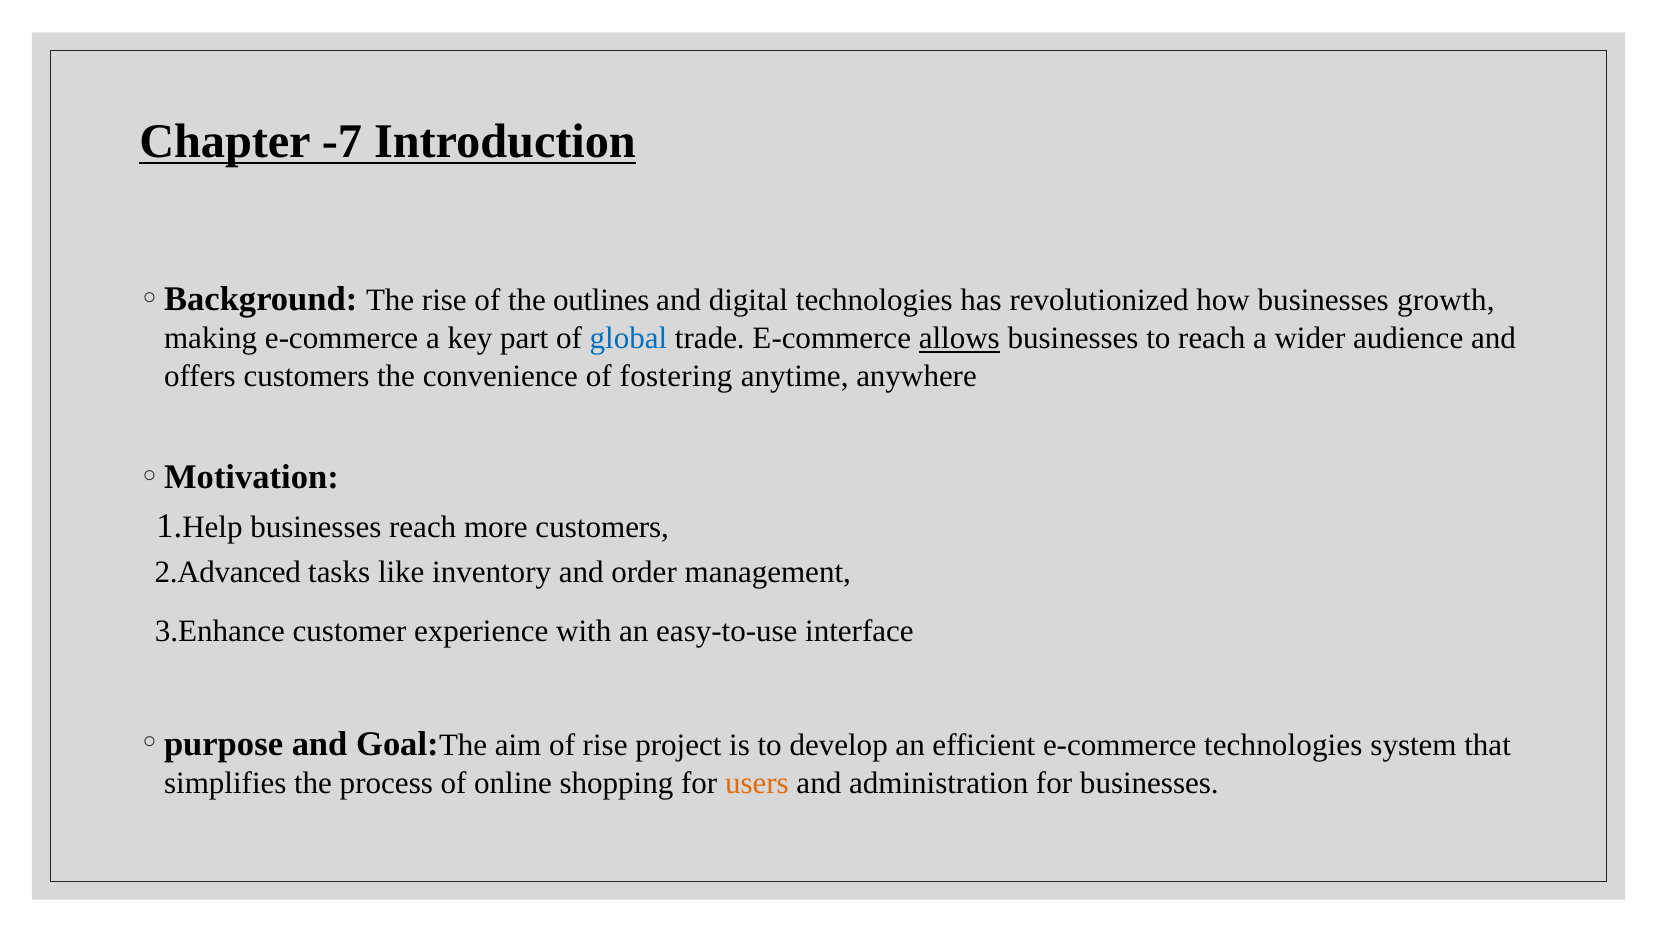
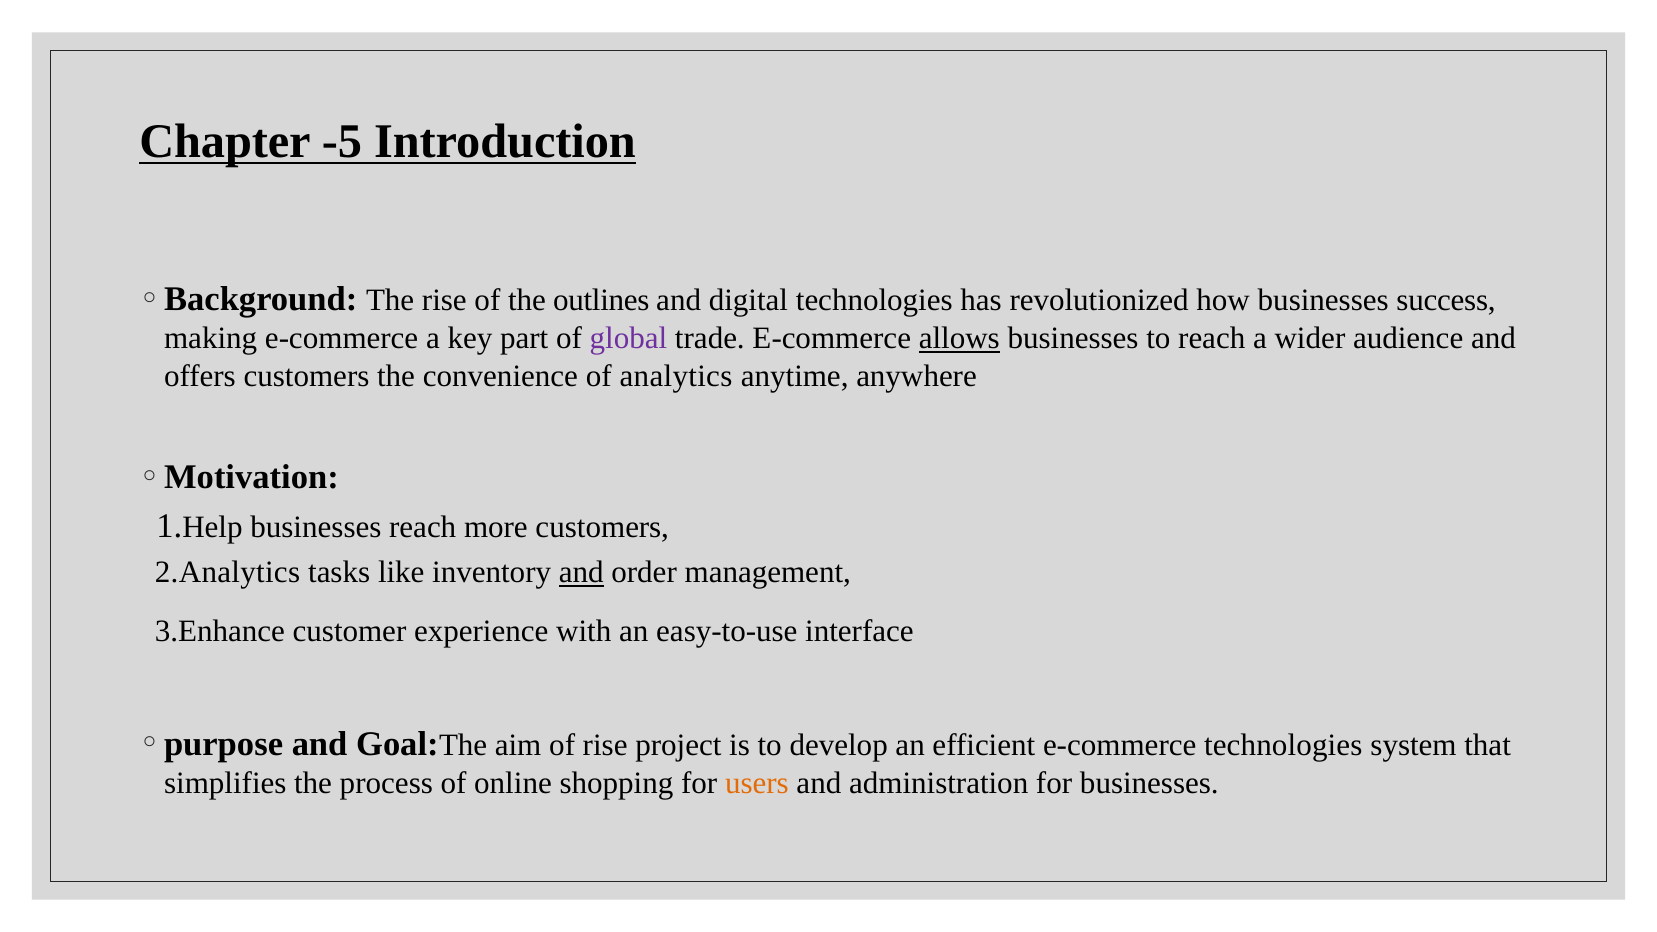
-7: -7 -> -5 (342, 142)
growth: growth -> success (1446, 301)
global colour: blue -> purple (628, 338)
fostering: fostering -> analytics (676, 376)
2.Advanced: 2.Advanced -> 2.Analytics (227, 572)
and underline: none -> present (581, 572)
